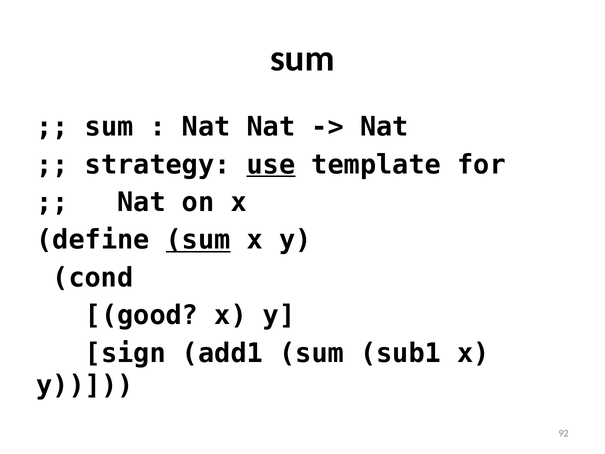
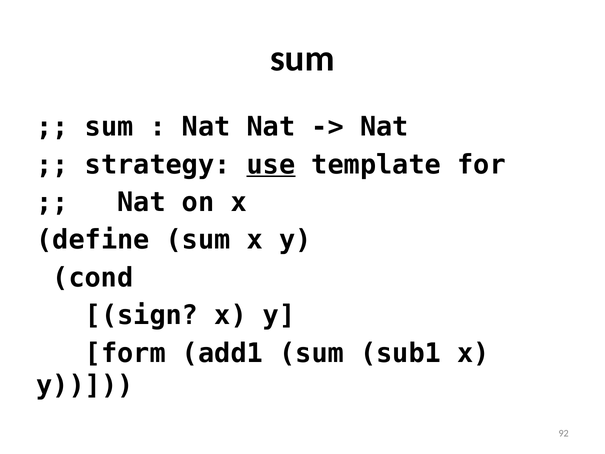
sum underline: present -> none (198, 240)
good: good -> sign (142, 315)
sign: sign -> form (125, 353)
